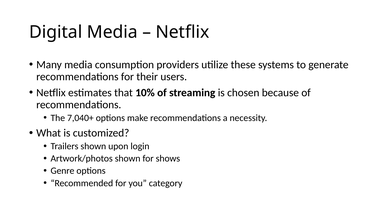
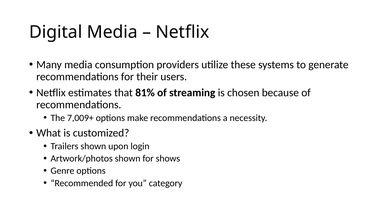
10%: 10% -> 81% (145, 93)
7,040+: 7,040+ -> 7,009+ (80, 118)
